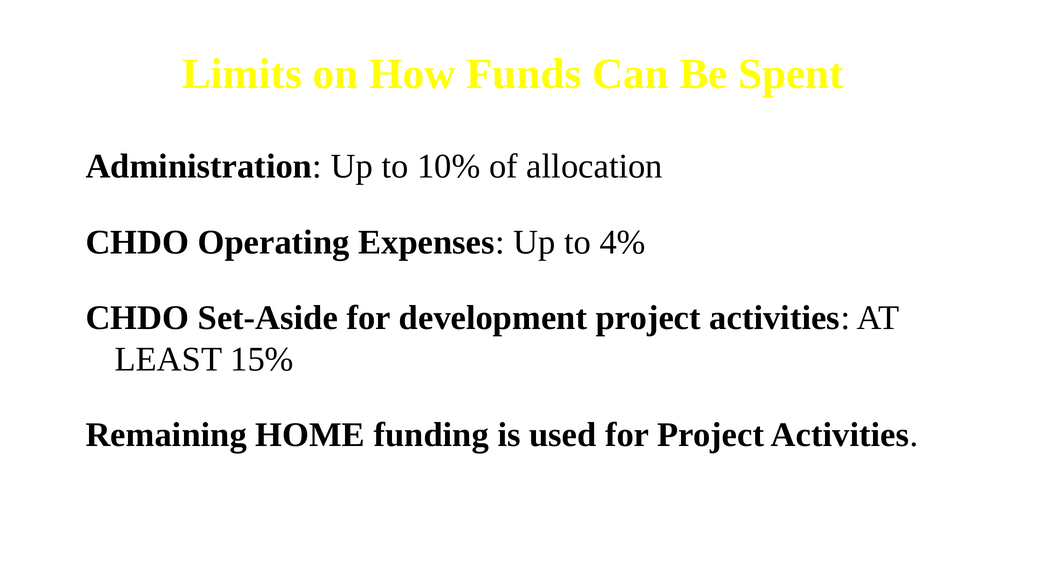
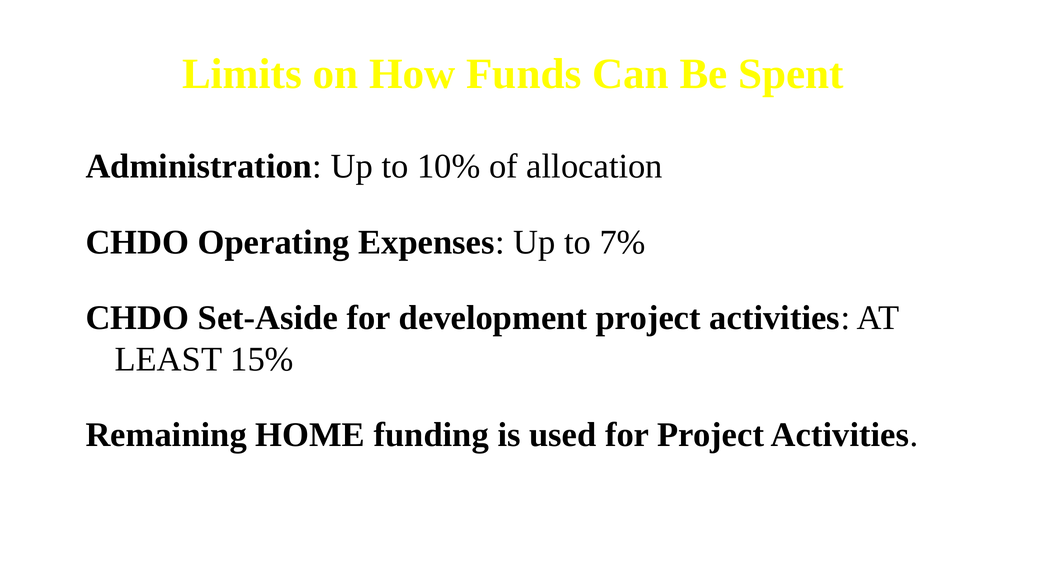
4%: 4% -> 7% (623, 242)
